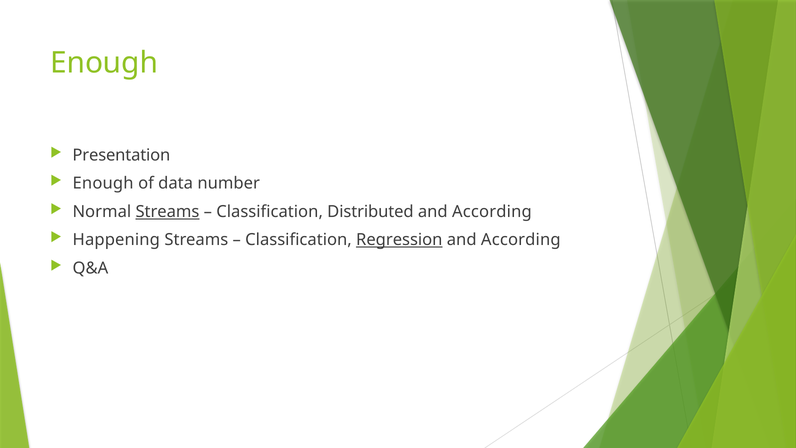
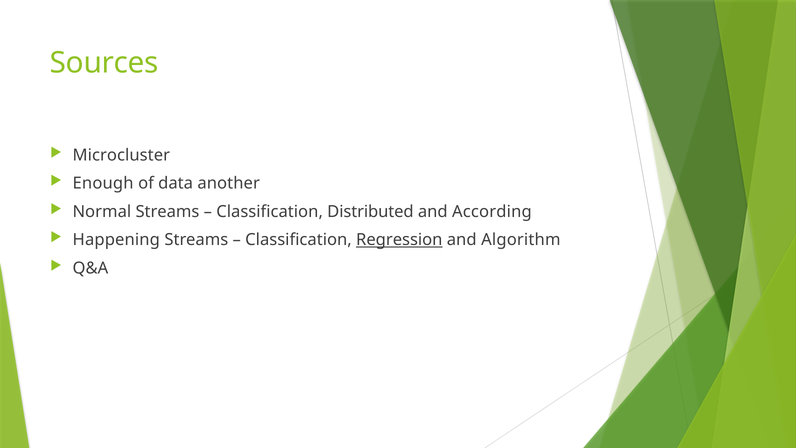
Enough: Enough -> Sources (104, 63)
Presentation: Presentation -> Microcluster (121, 155)
number: number -> another (229, 183)
Streams underline: present -> none (167, 212)
According: According -> Algorithm (521, 240)
